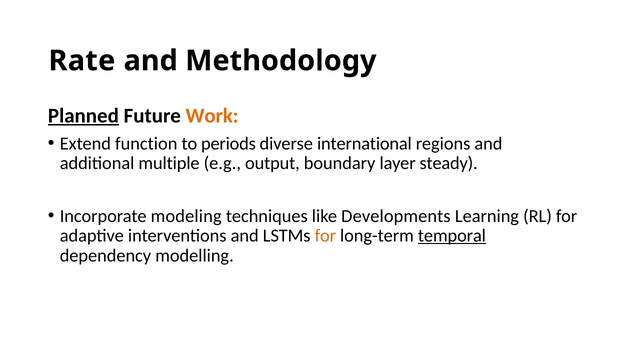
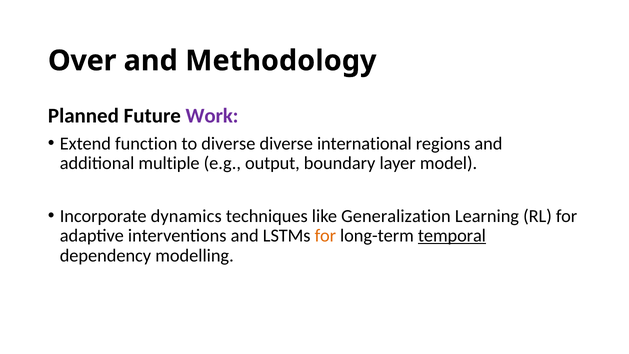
Rate: Rate -> Over (82, 61)
Planned underline: present -> none (83, 116)
Work colour: orange -> purple (212, 116)
to periods: periods -> diverse (228, 143)
steady: steady -> model (449, 163)
modeling: modeling -> dynamics (186, 216)
Developments: Developments -> Generalization (396, 216)
